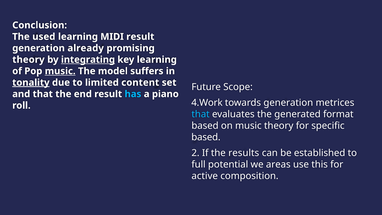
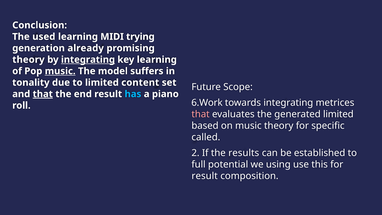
MIDI result: result -> trying (140, 37)
tonality underline: present -> none (31, 82)
that underline: none -> present (43, 94)
4.Work: 4.Work -> 6.Work (207, 103)
towards generation: generation -> integrating (288, 103)
that colour: light blue -> pink (201, 114)
generated format: format -> limited (338, 114)
based: based -> called (206, 137)
areas: areas -> using (278, 164)
active: active -> result (205, 176)
